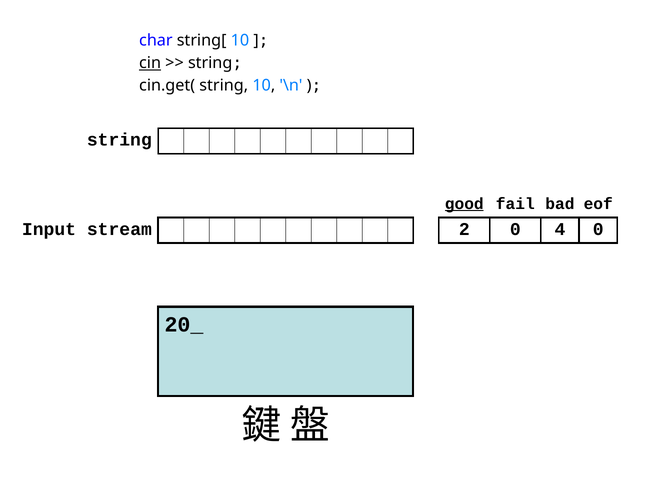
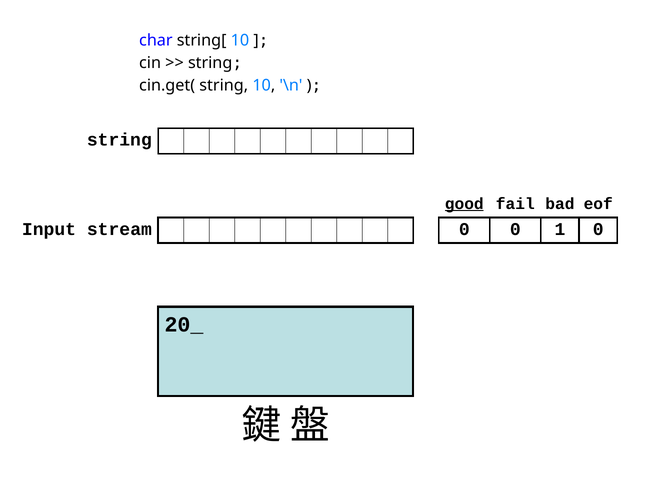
cin underline: present -> none (150, 63)
stream 2: 2 -> 0 (464, 229)
4: 4 -> 1 (560, 229)
